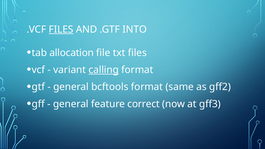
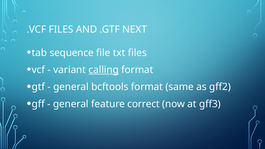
FILES underline: present -> none (61, 29)
INTO: INTO -> NEXT (135, 29)
allocation: allocation -> sequence (72, 53)
